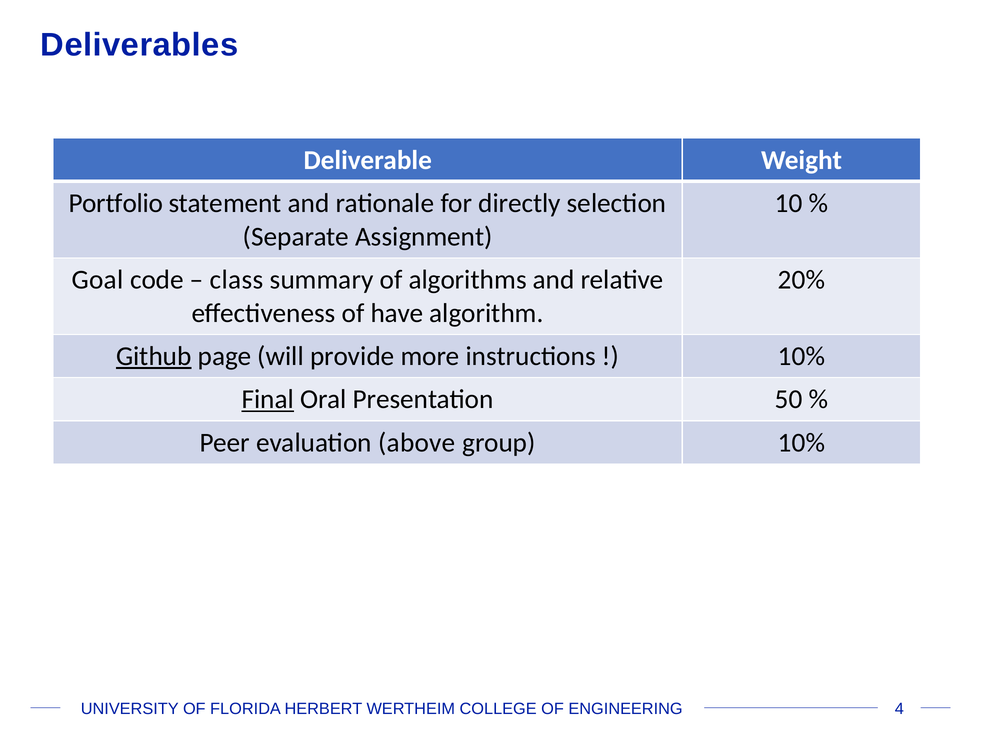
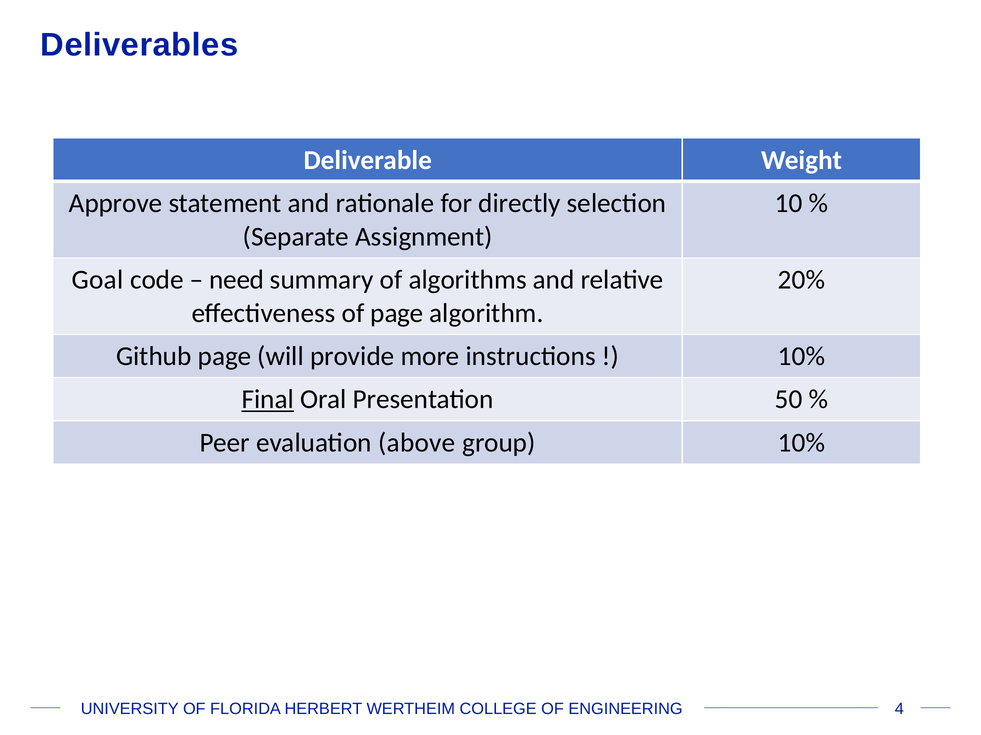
Portfolio: Portfolio -> Approve (116, 203)
class: class -> need (237, 280)
of have: have -> page (397, 313)
Github underline: present -> none (154, 357)
